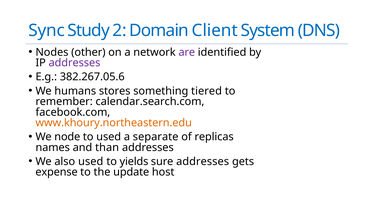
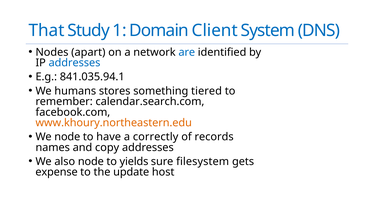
Sync: Sync -> That (46, 30)
2: 2 -> 1 (120, 30)
other: other -> apart (88, 52)
are colour: purple -> blue (187, 52)
addresses colour: purple -> blue (74, 63)
382.267.05.6: 382.267.05.6 -> 841.035.94.1 (92, 77)
to used: used -> have (109, 137)
separate: separate -> correctly (156, 137)
replicas: replicas -> records (214, 137)
than: than -> copy (107, 148)
also used: used -> node (91, 162)
sure addresses: addresses -> filesystem (203, 162)
